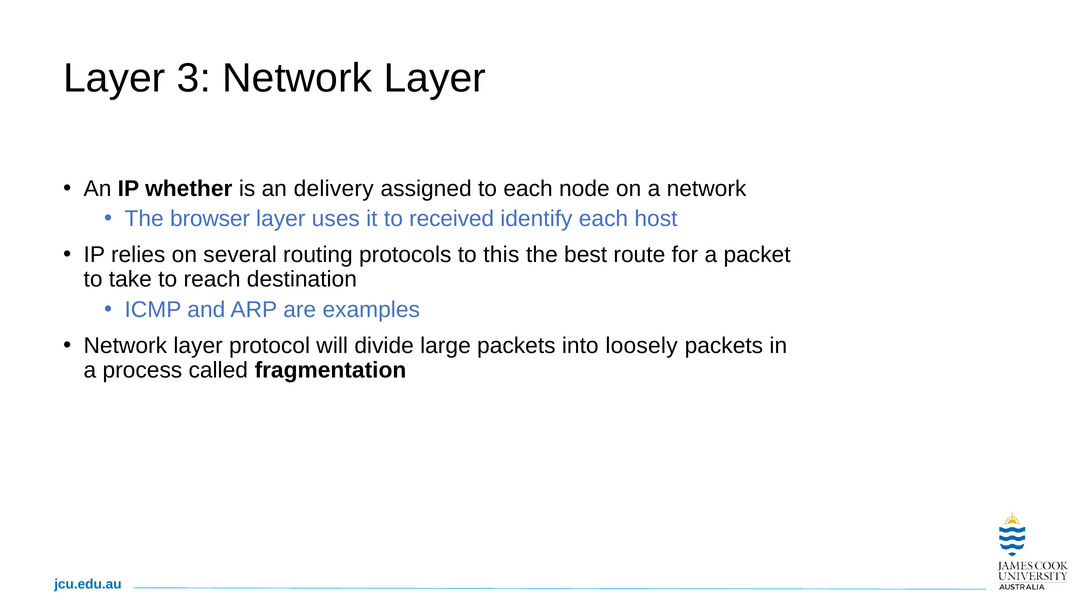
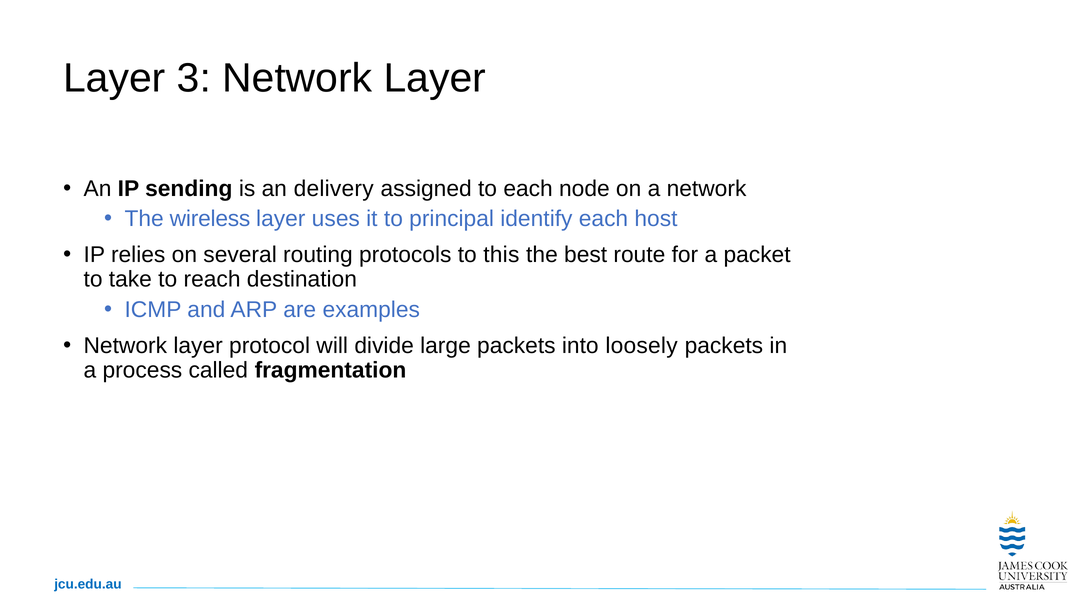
whether: whether -> sending (189, 189)
browser: browser -> wireless (210, 219)
received: received -> principal (452, 219)
